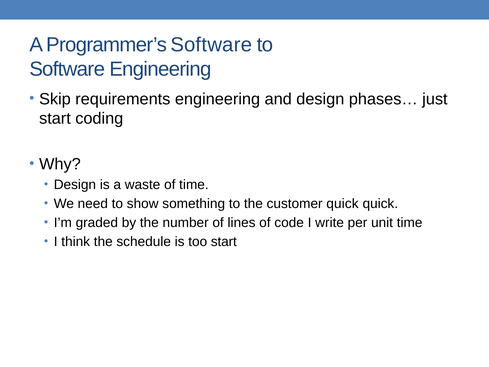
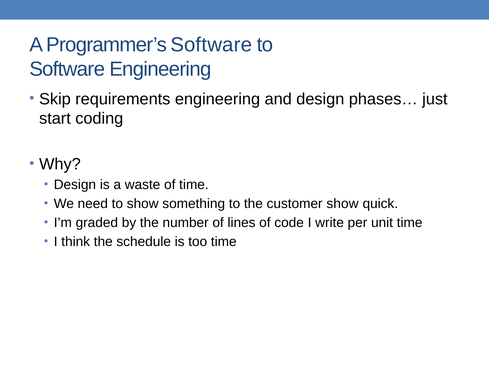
customer quick: quick -> show (342, 204)
too start: start -> time (224, 242)
